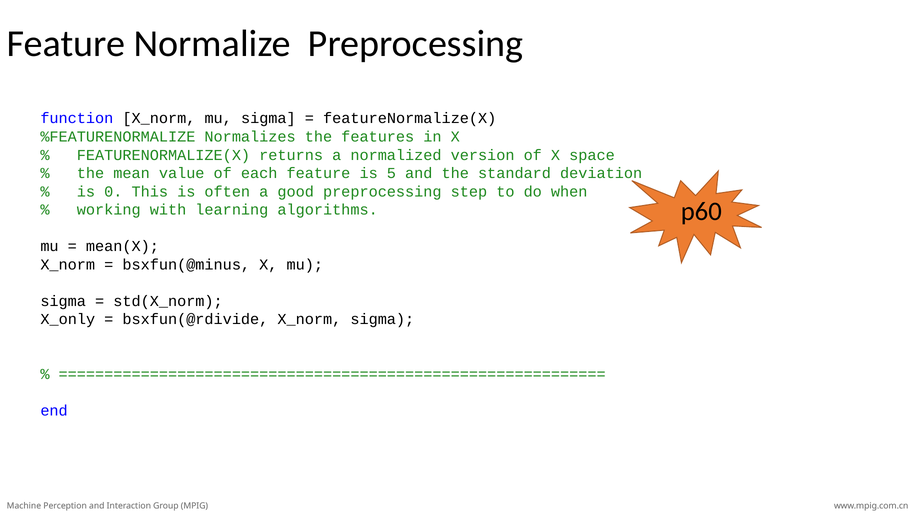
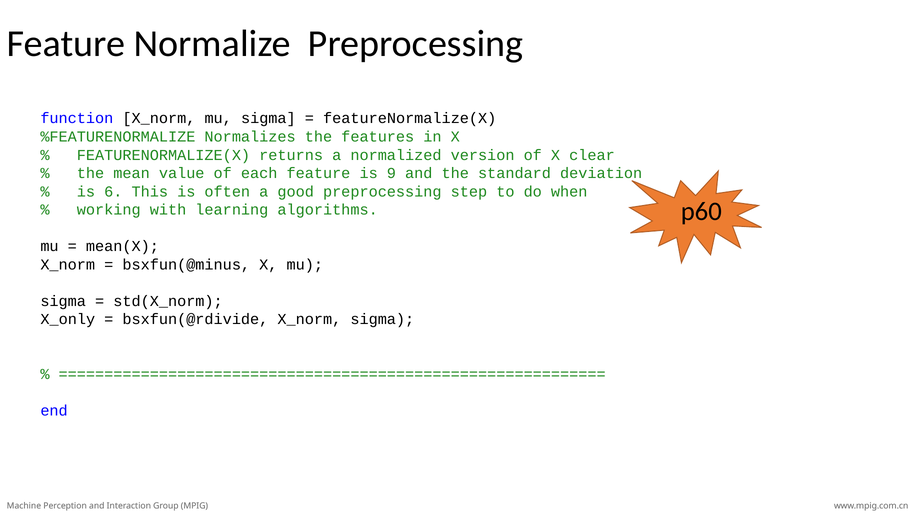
space: space -> clear (592, 155)
5: 5 -> 9 (391, 174)
0: 0 -> 6 (113, 192)
